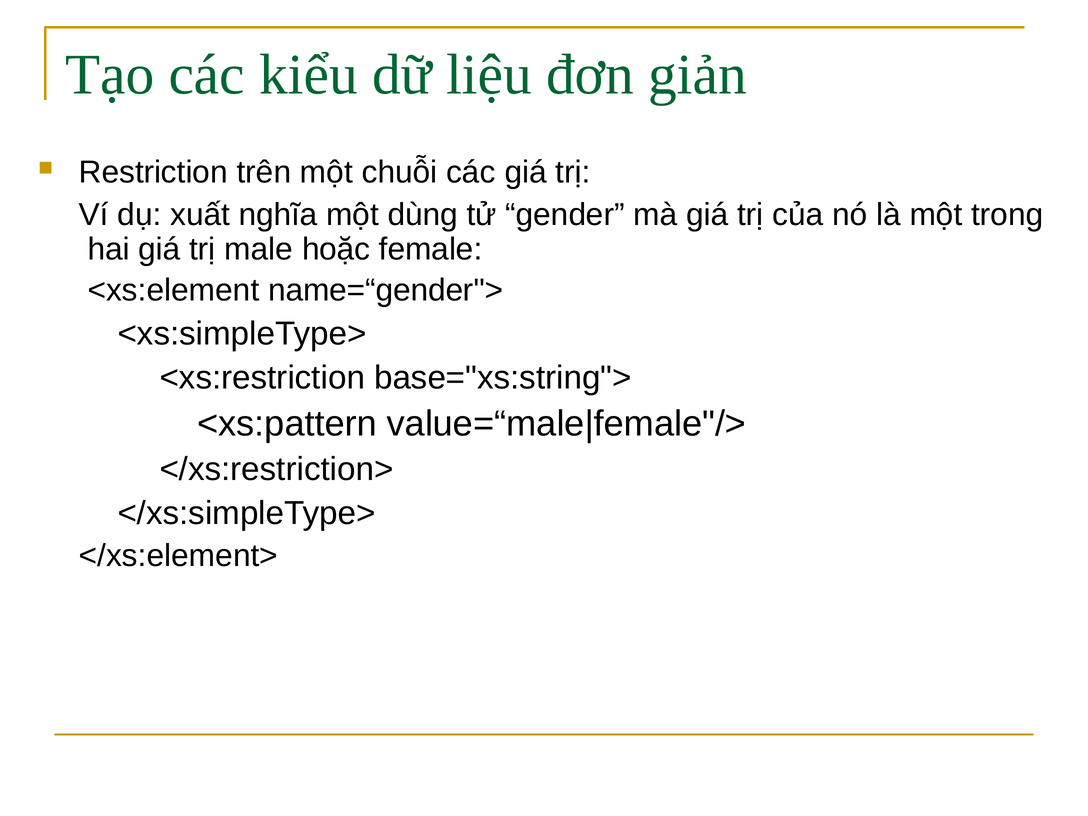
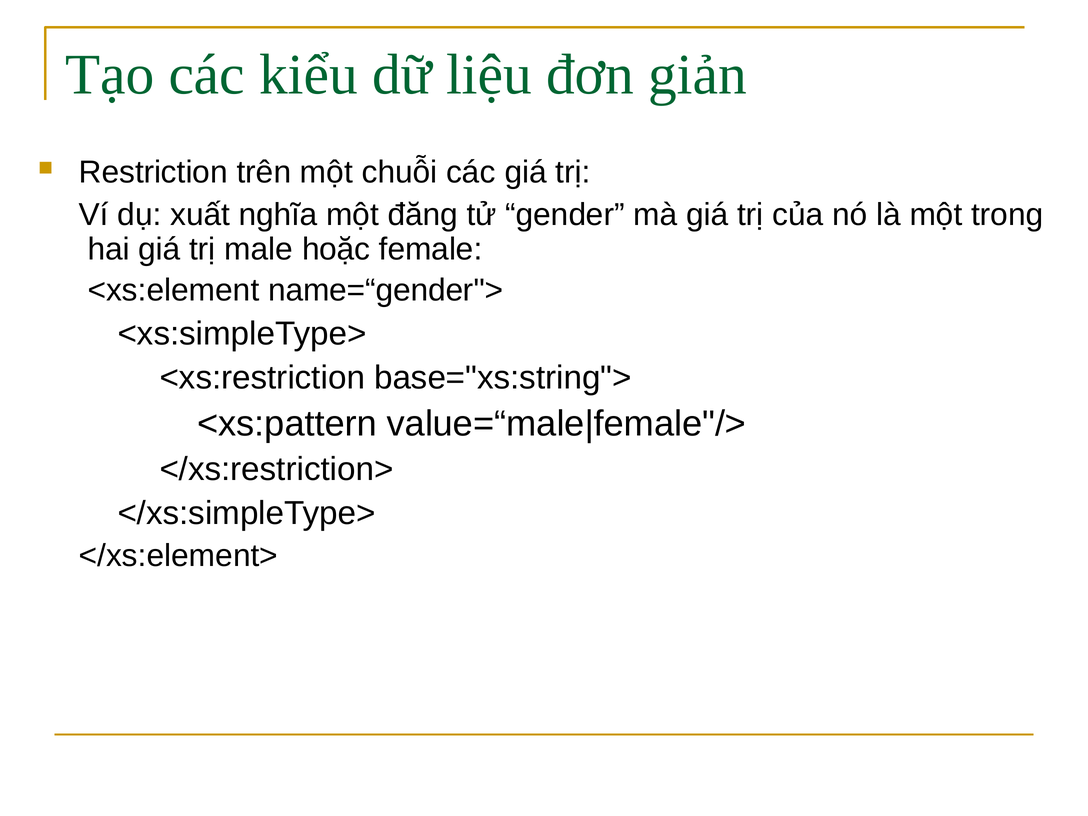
dùng: dùng -> đăng (423, 215)
